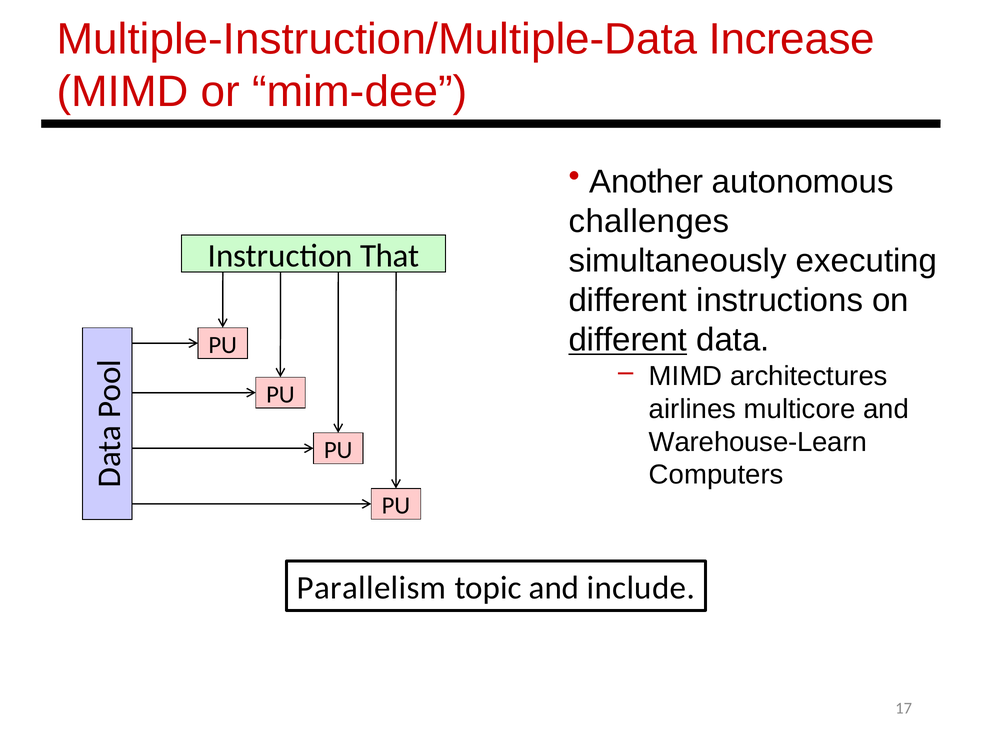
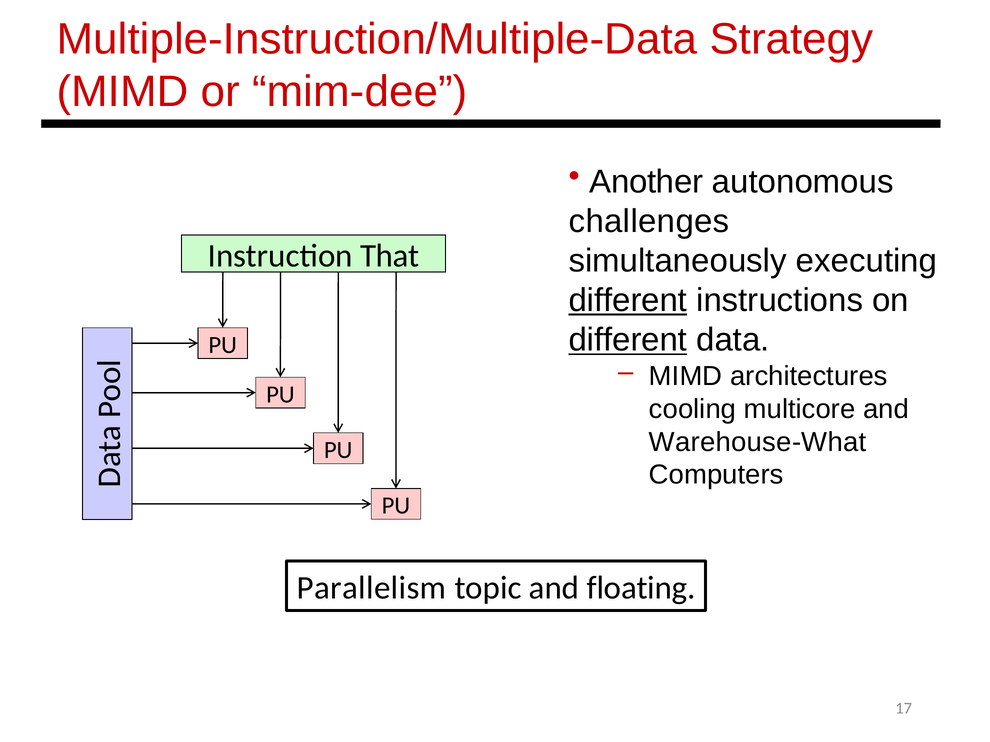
Increase: Increase -> Strategy (792, 39)
different underline: none -> present (628, 301)
airlines: airlines -> cooling (693, 409)
Warehouse-Learn: Warehouse-Learn -> Warehouse-What (758, 442)
include: include -> floating (641, 588)
